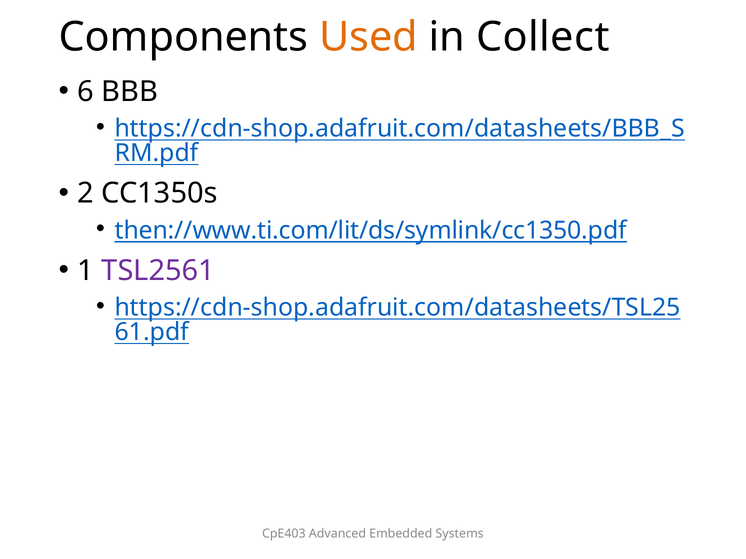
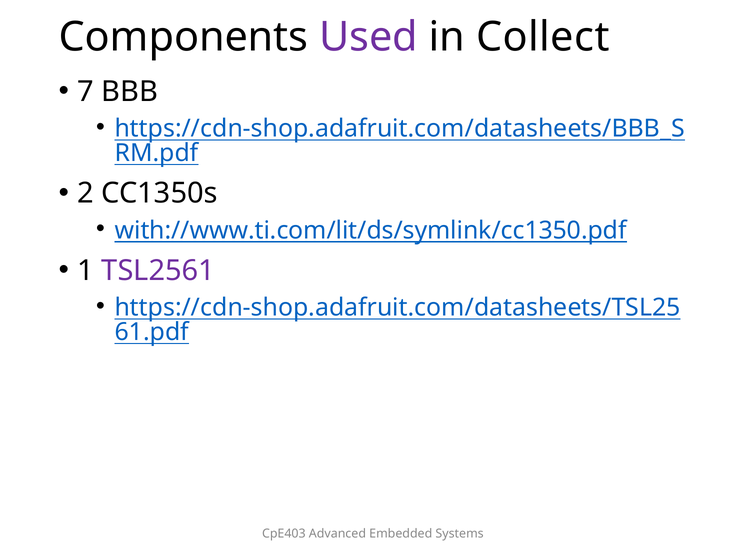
Used colour: orange -> purple (368, 37)
6: 6 -> 7 (86, 92)
then://www.ti.com/lit/ds/symlink/cc1350.pdf: then://www.ti.com/lit/ds/symlink/cc1350.pdf -> with://www.ti.com/lit/ds/symlink/cc1350.pdf (371, 231)
